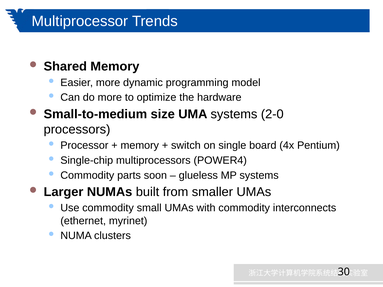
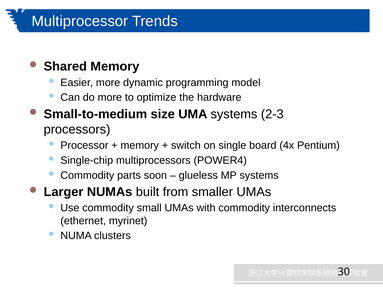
2-0: 2-0 -> 2-3 (272, 114)
